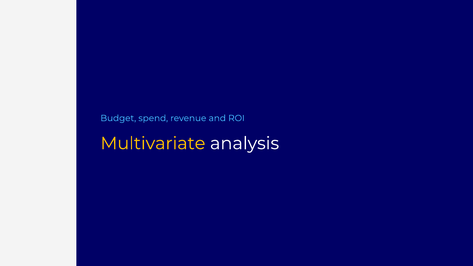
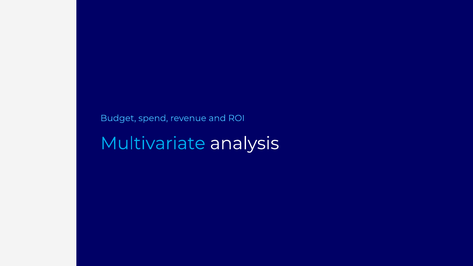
Multivariate colour: yellow -> light blue (153, 143)
